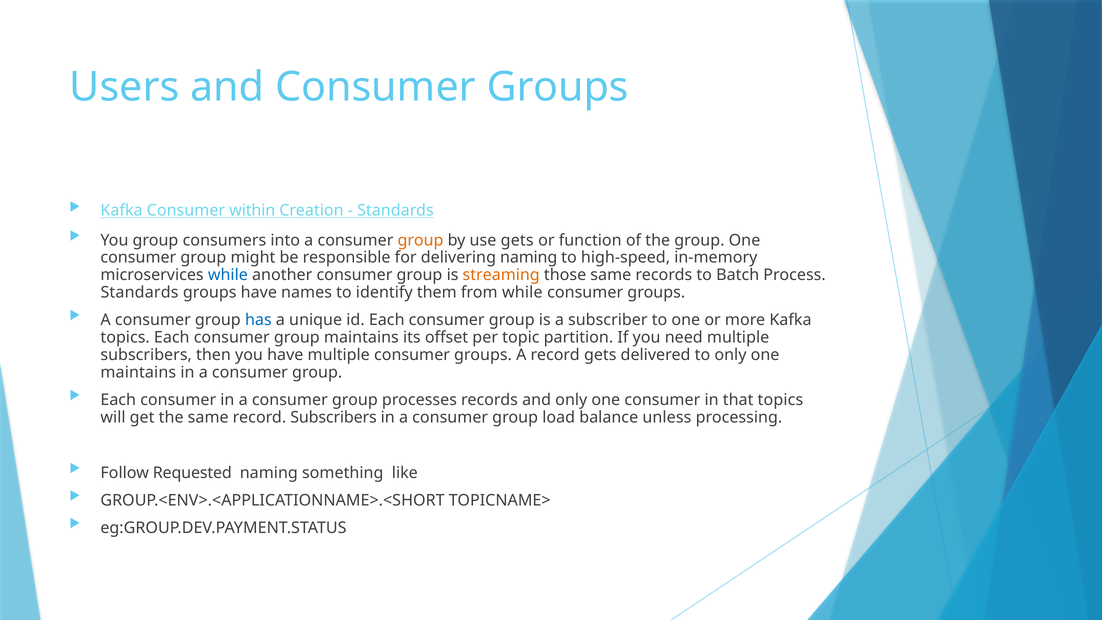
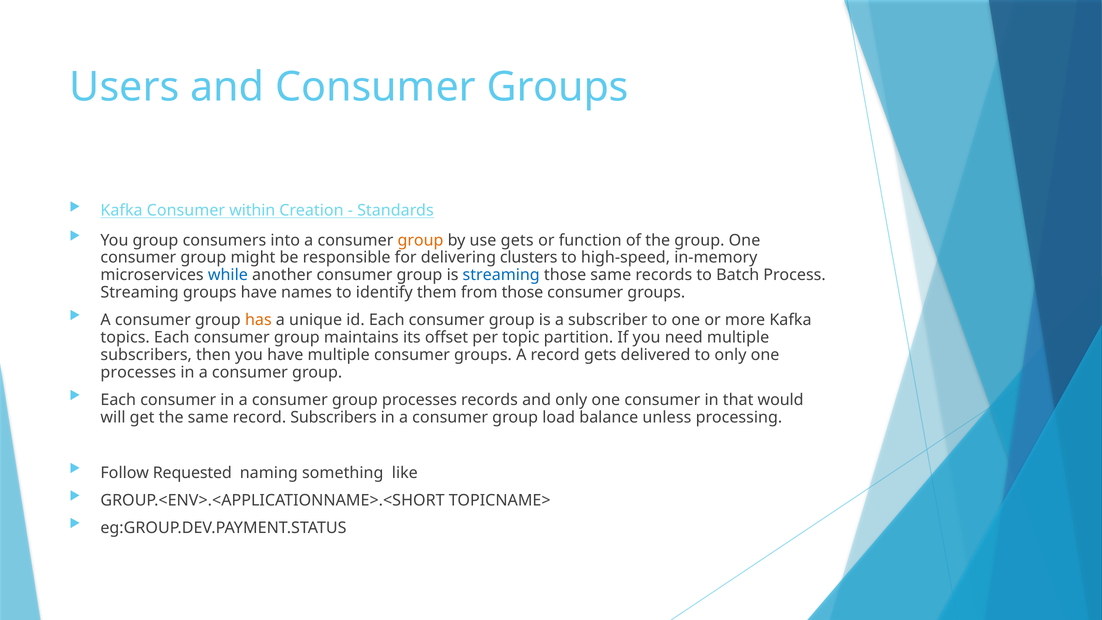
delivering naming: naming -> clusters (529, 258)
streaming colour: orange -> blue (501, 275)
Standards: Standards -> Streaming (140, 292)
from while: while -> those (522, 292)
has colour: blue -> orange (258, 320)
maintains: maintains -> processes (138, 372)
that topics: topics -> would (781, 400)
